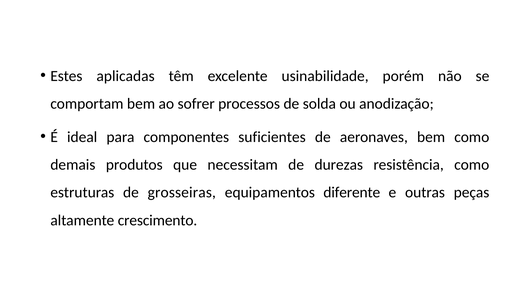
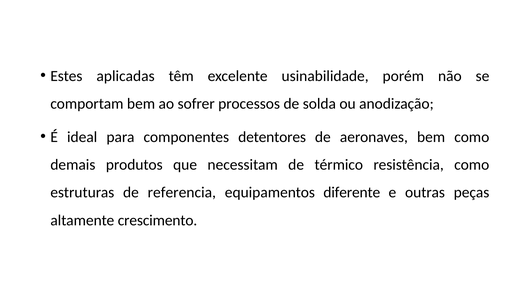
suficientes: suficientes -> detentores (272, 137)
durezas: durezas -> térmico (339, 165)
grosseiras: grosseiras -> referencia (182, 193)
